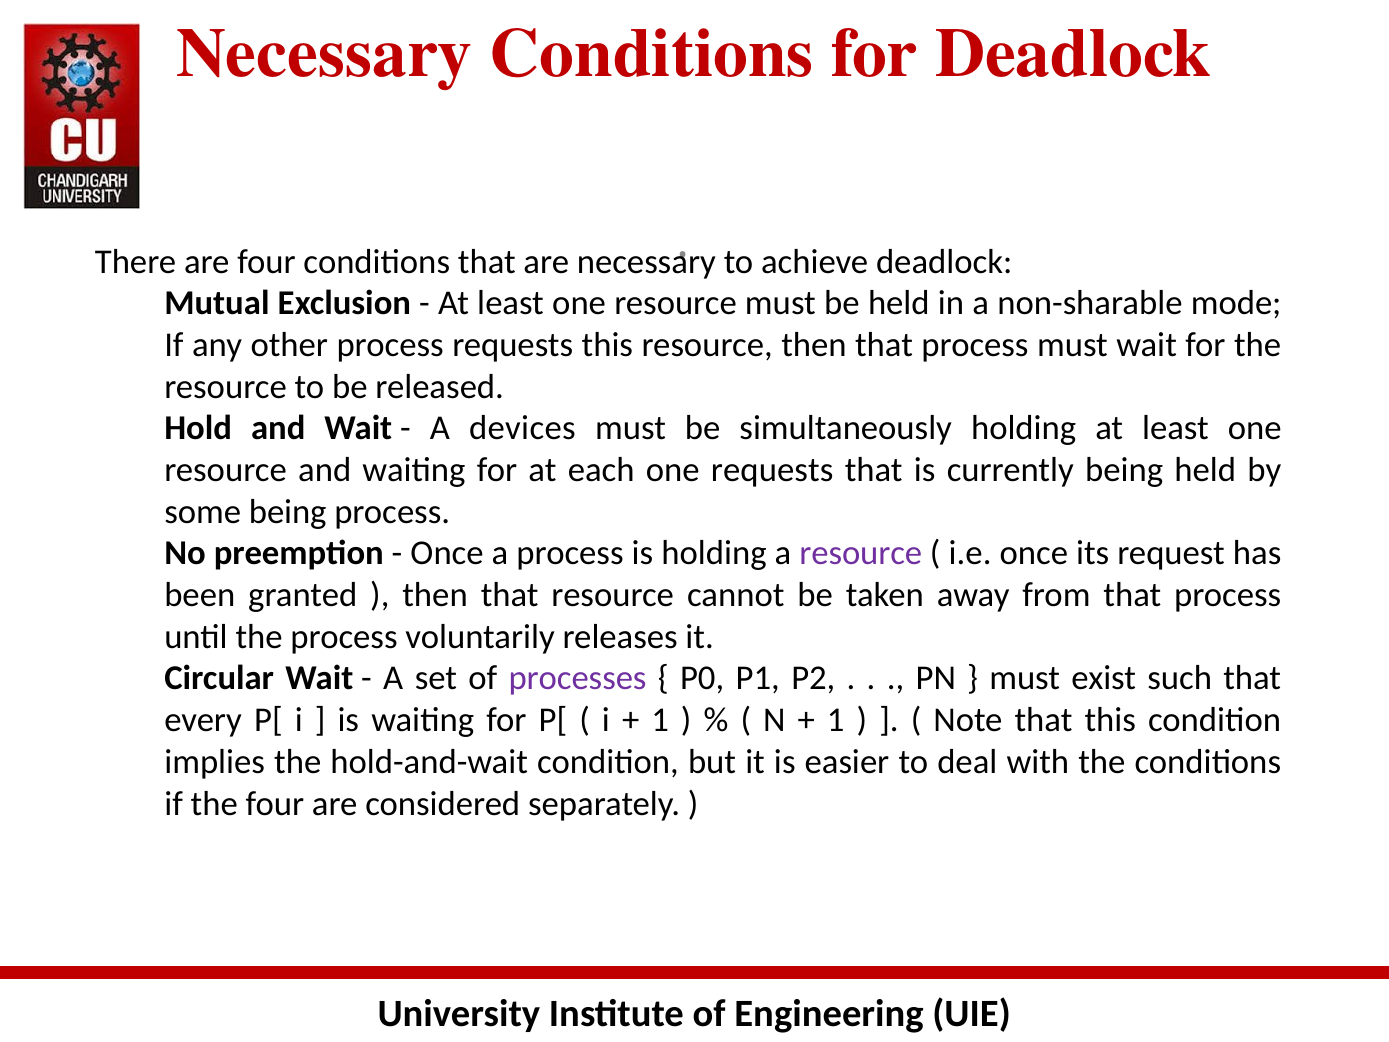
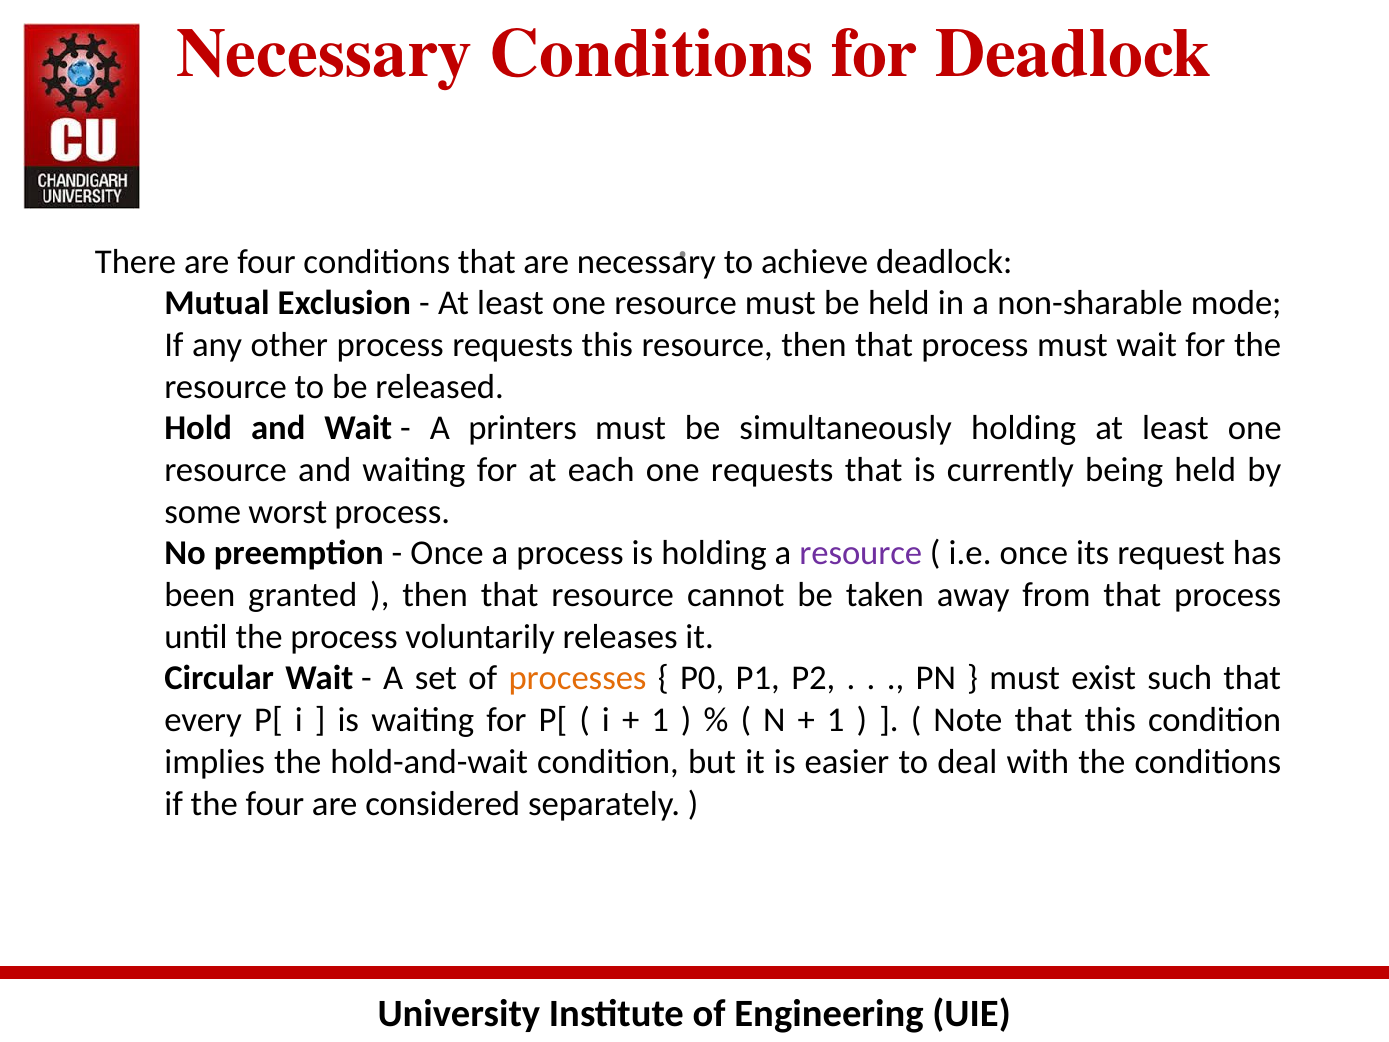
devices: devices -> printers (523, 428)
some being: being -> worst (288, 512)
processes colour: purple -> orange (578, 678)
